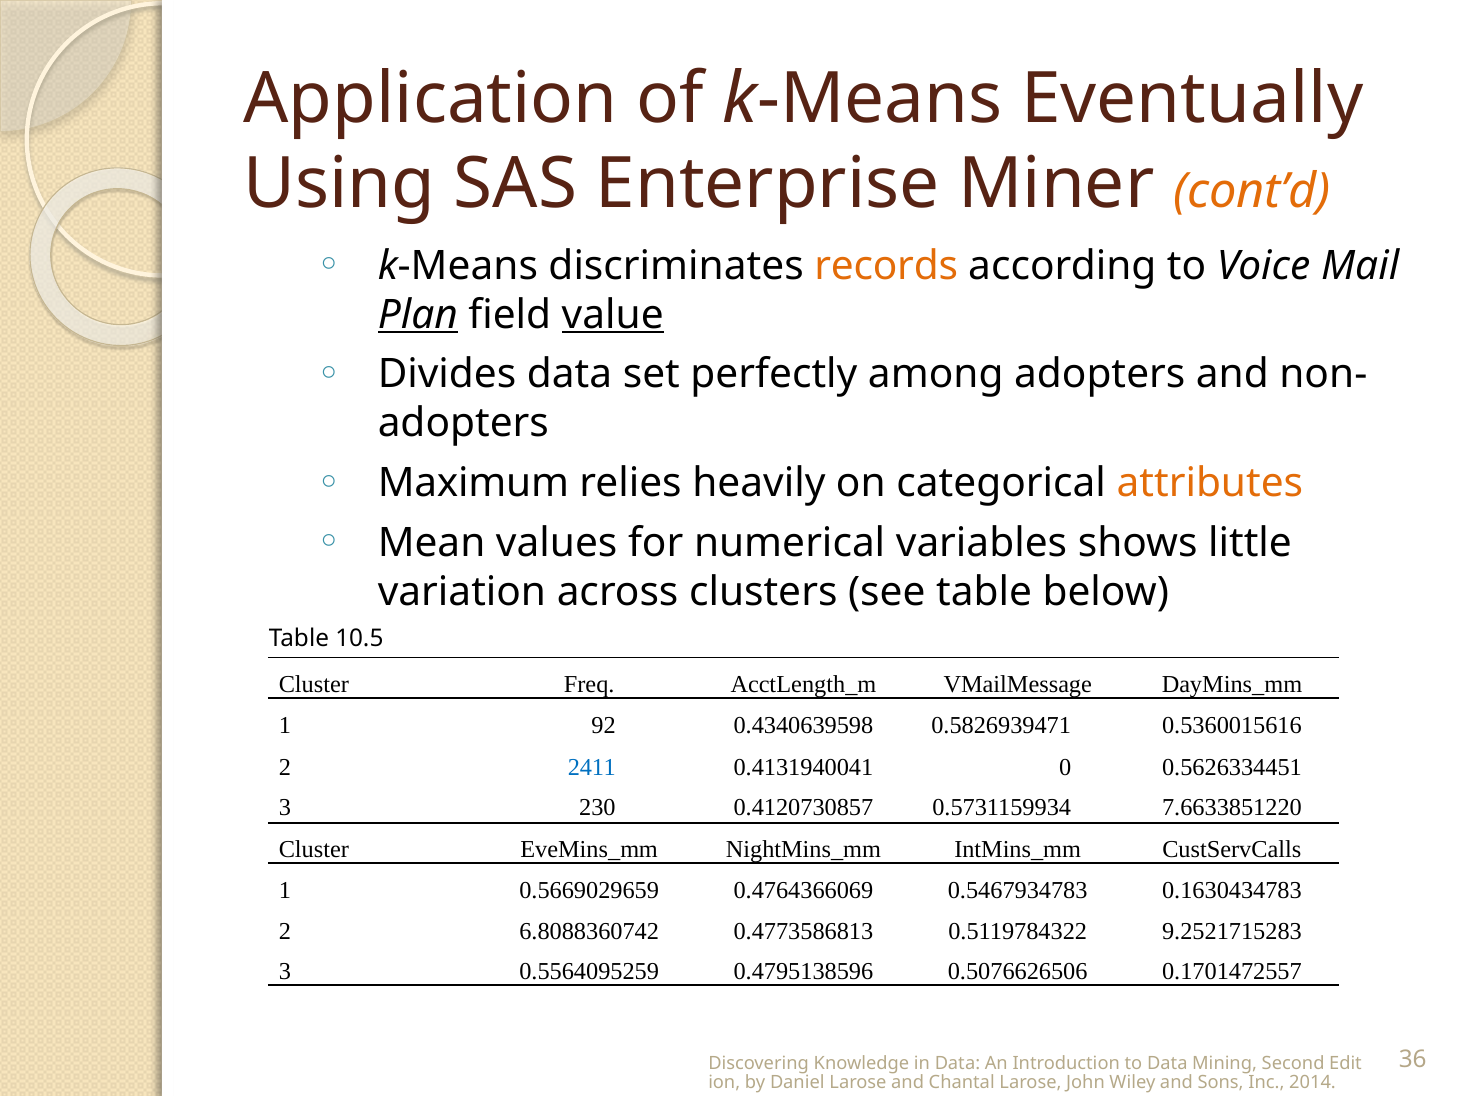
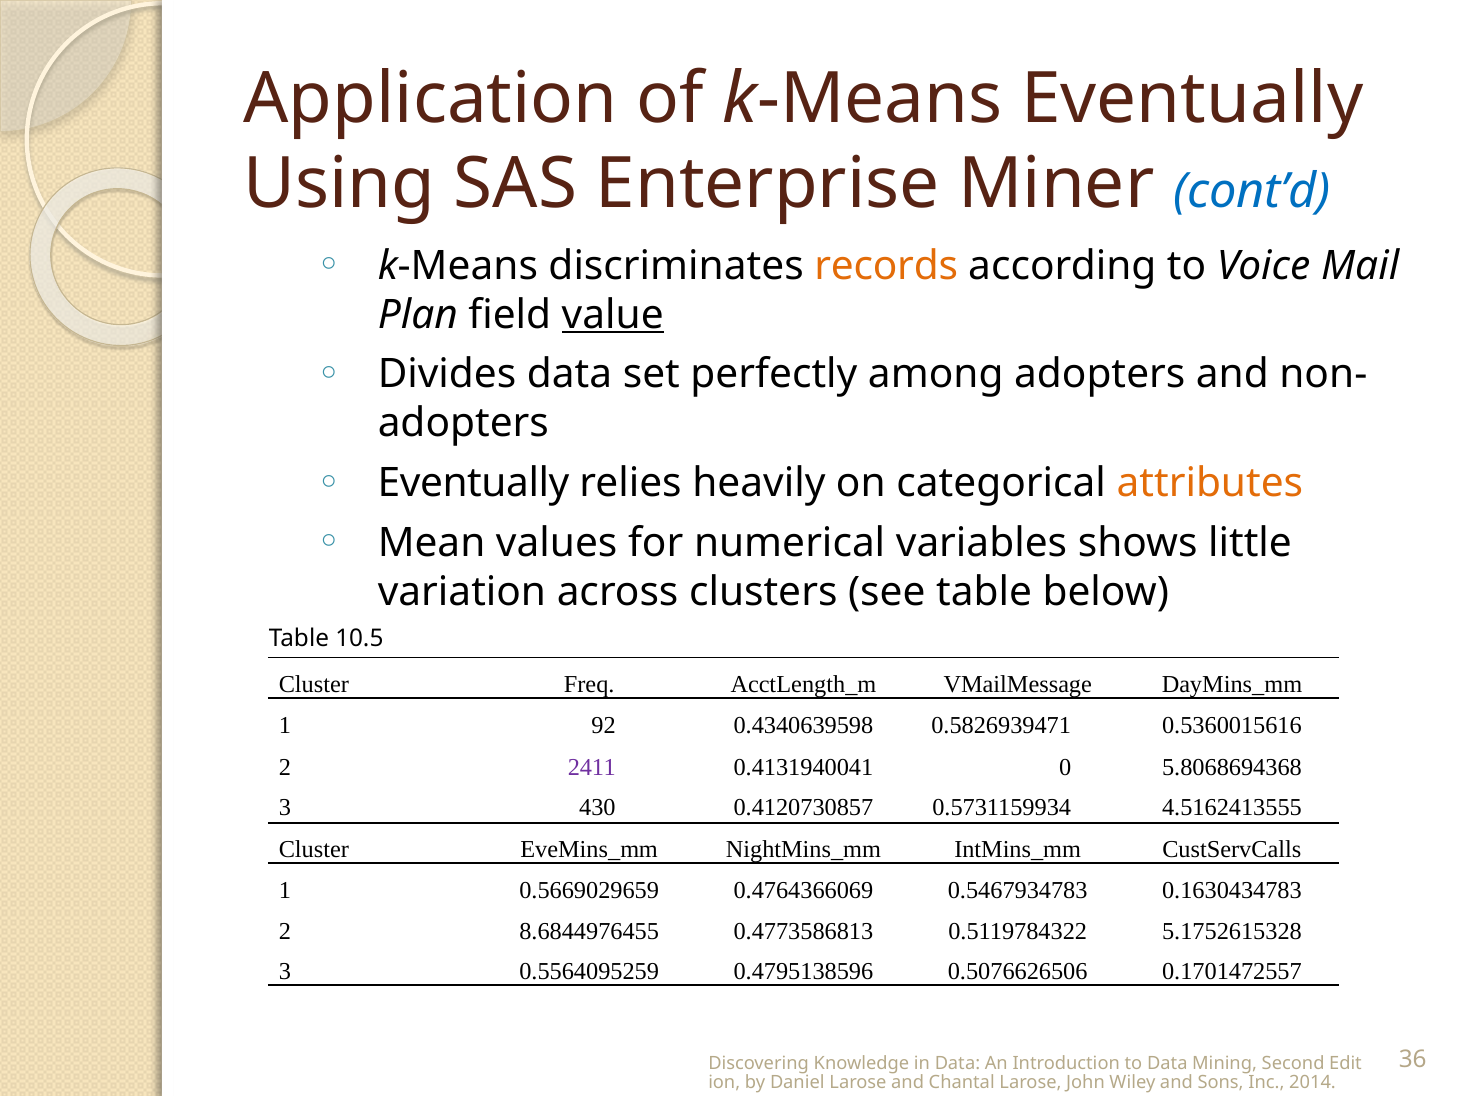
cont’d colour: orange -> blue (1252, 191)
Plan underline: present -> none (418, 315)
Maximum: Maximum -> Eventually (474, 483)
2411 colour: blue -> purple (592, 767)
0.5626334451: 0.5626334451 -> 5.8068694368 (1232, 767)
230: 230 -> 430 (597, 808)
7.6633851220: 7.6633851220 -> 4.5162413555 (1232, 808)
6.8088360742: 6.8088360742 -> 8.6844976455 (589, 931)
9.2521715283: 9.2521715283 -> 5.1752615328 (1232, 931)
